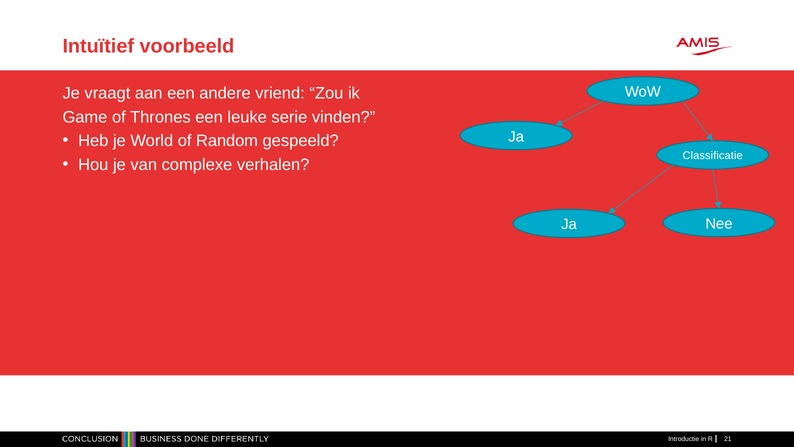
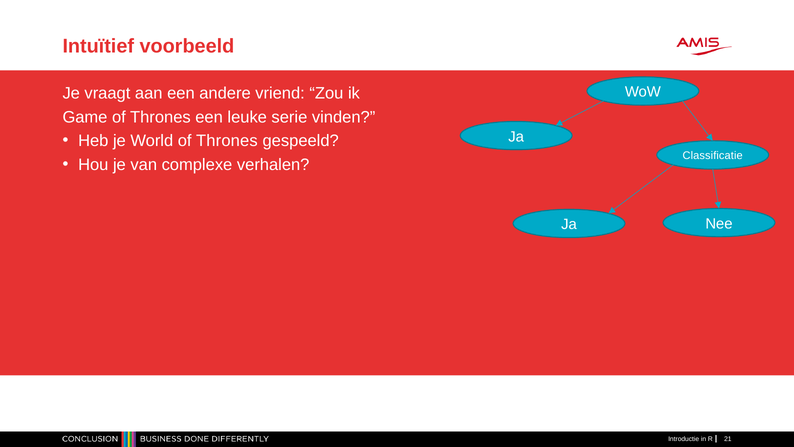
World of Random: Random -> Thrones (227, 141)
